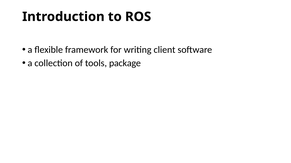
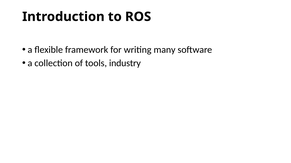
client: client -> many (165, 50)
package: package -> industry (125, 63)
